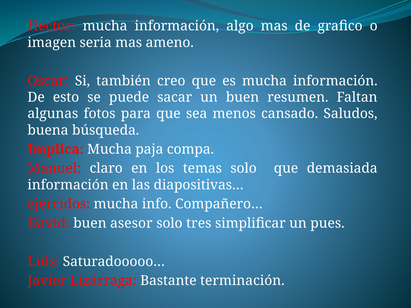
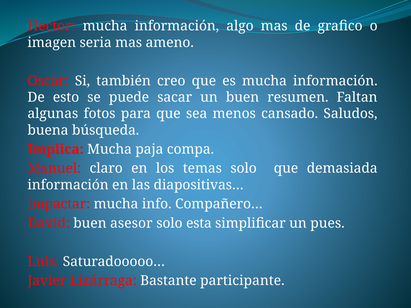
ejercidos: ejercidos -> impactar (59, 204)
tres: tres -> esta (199, 223)
terminación: terminación -> participante (242, 281)
